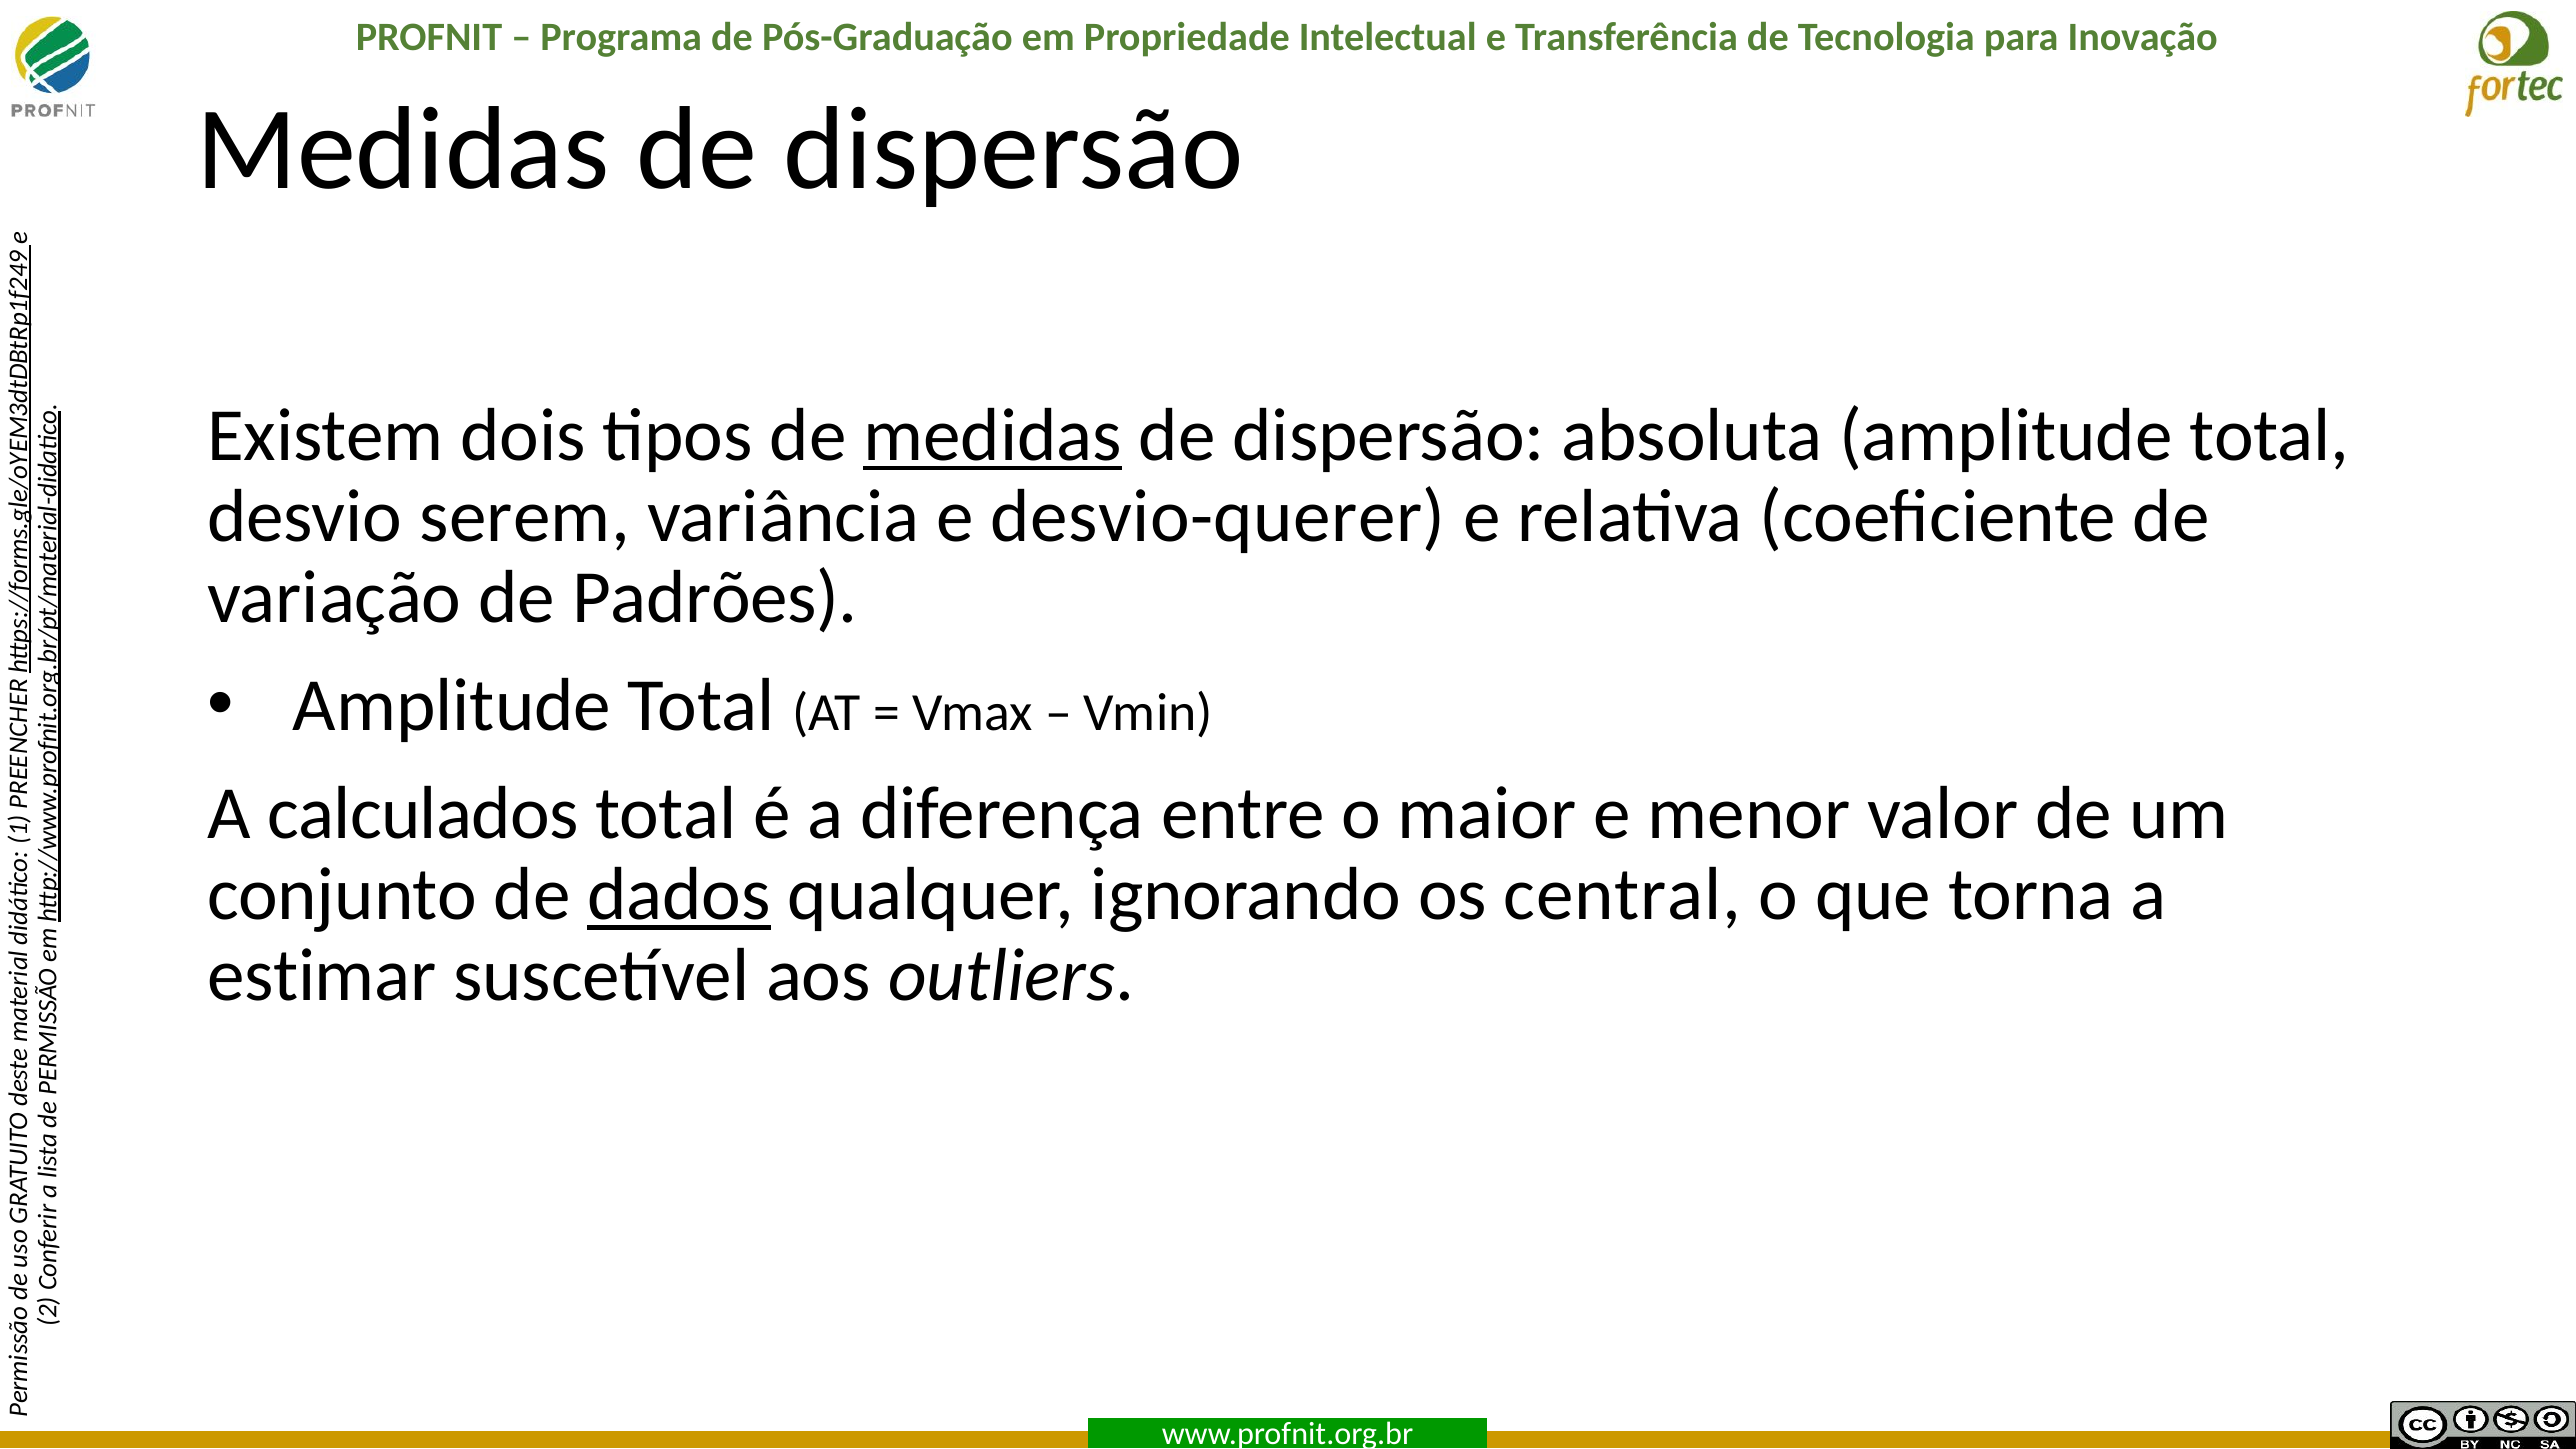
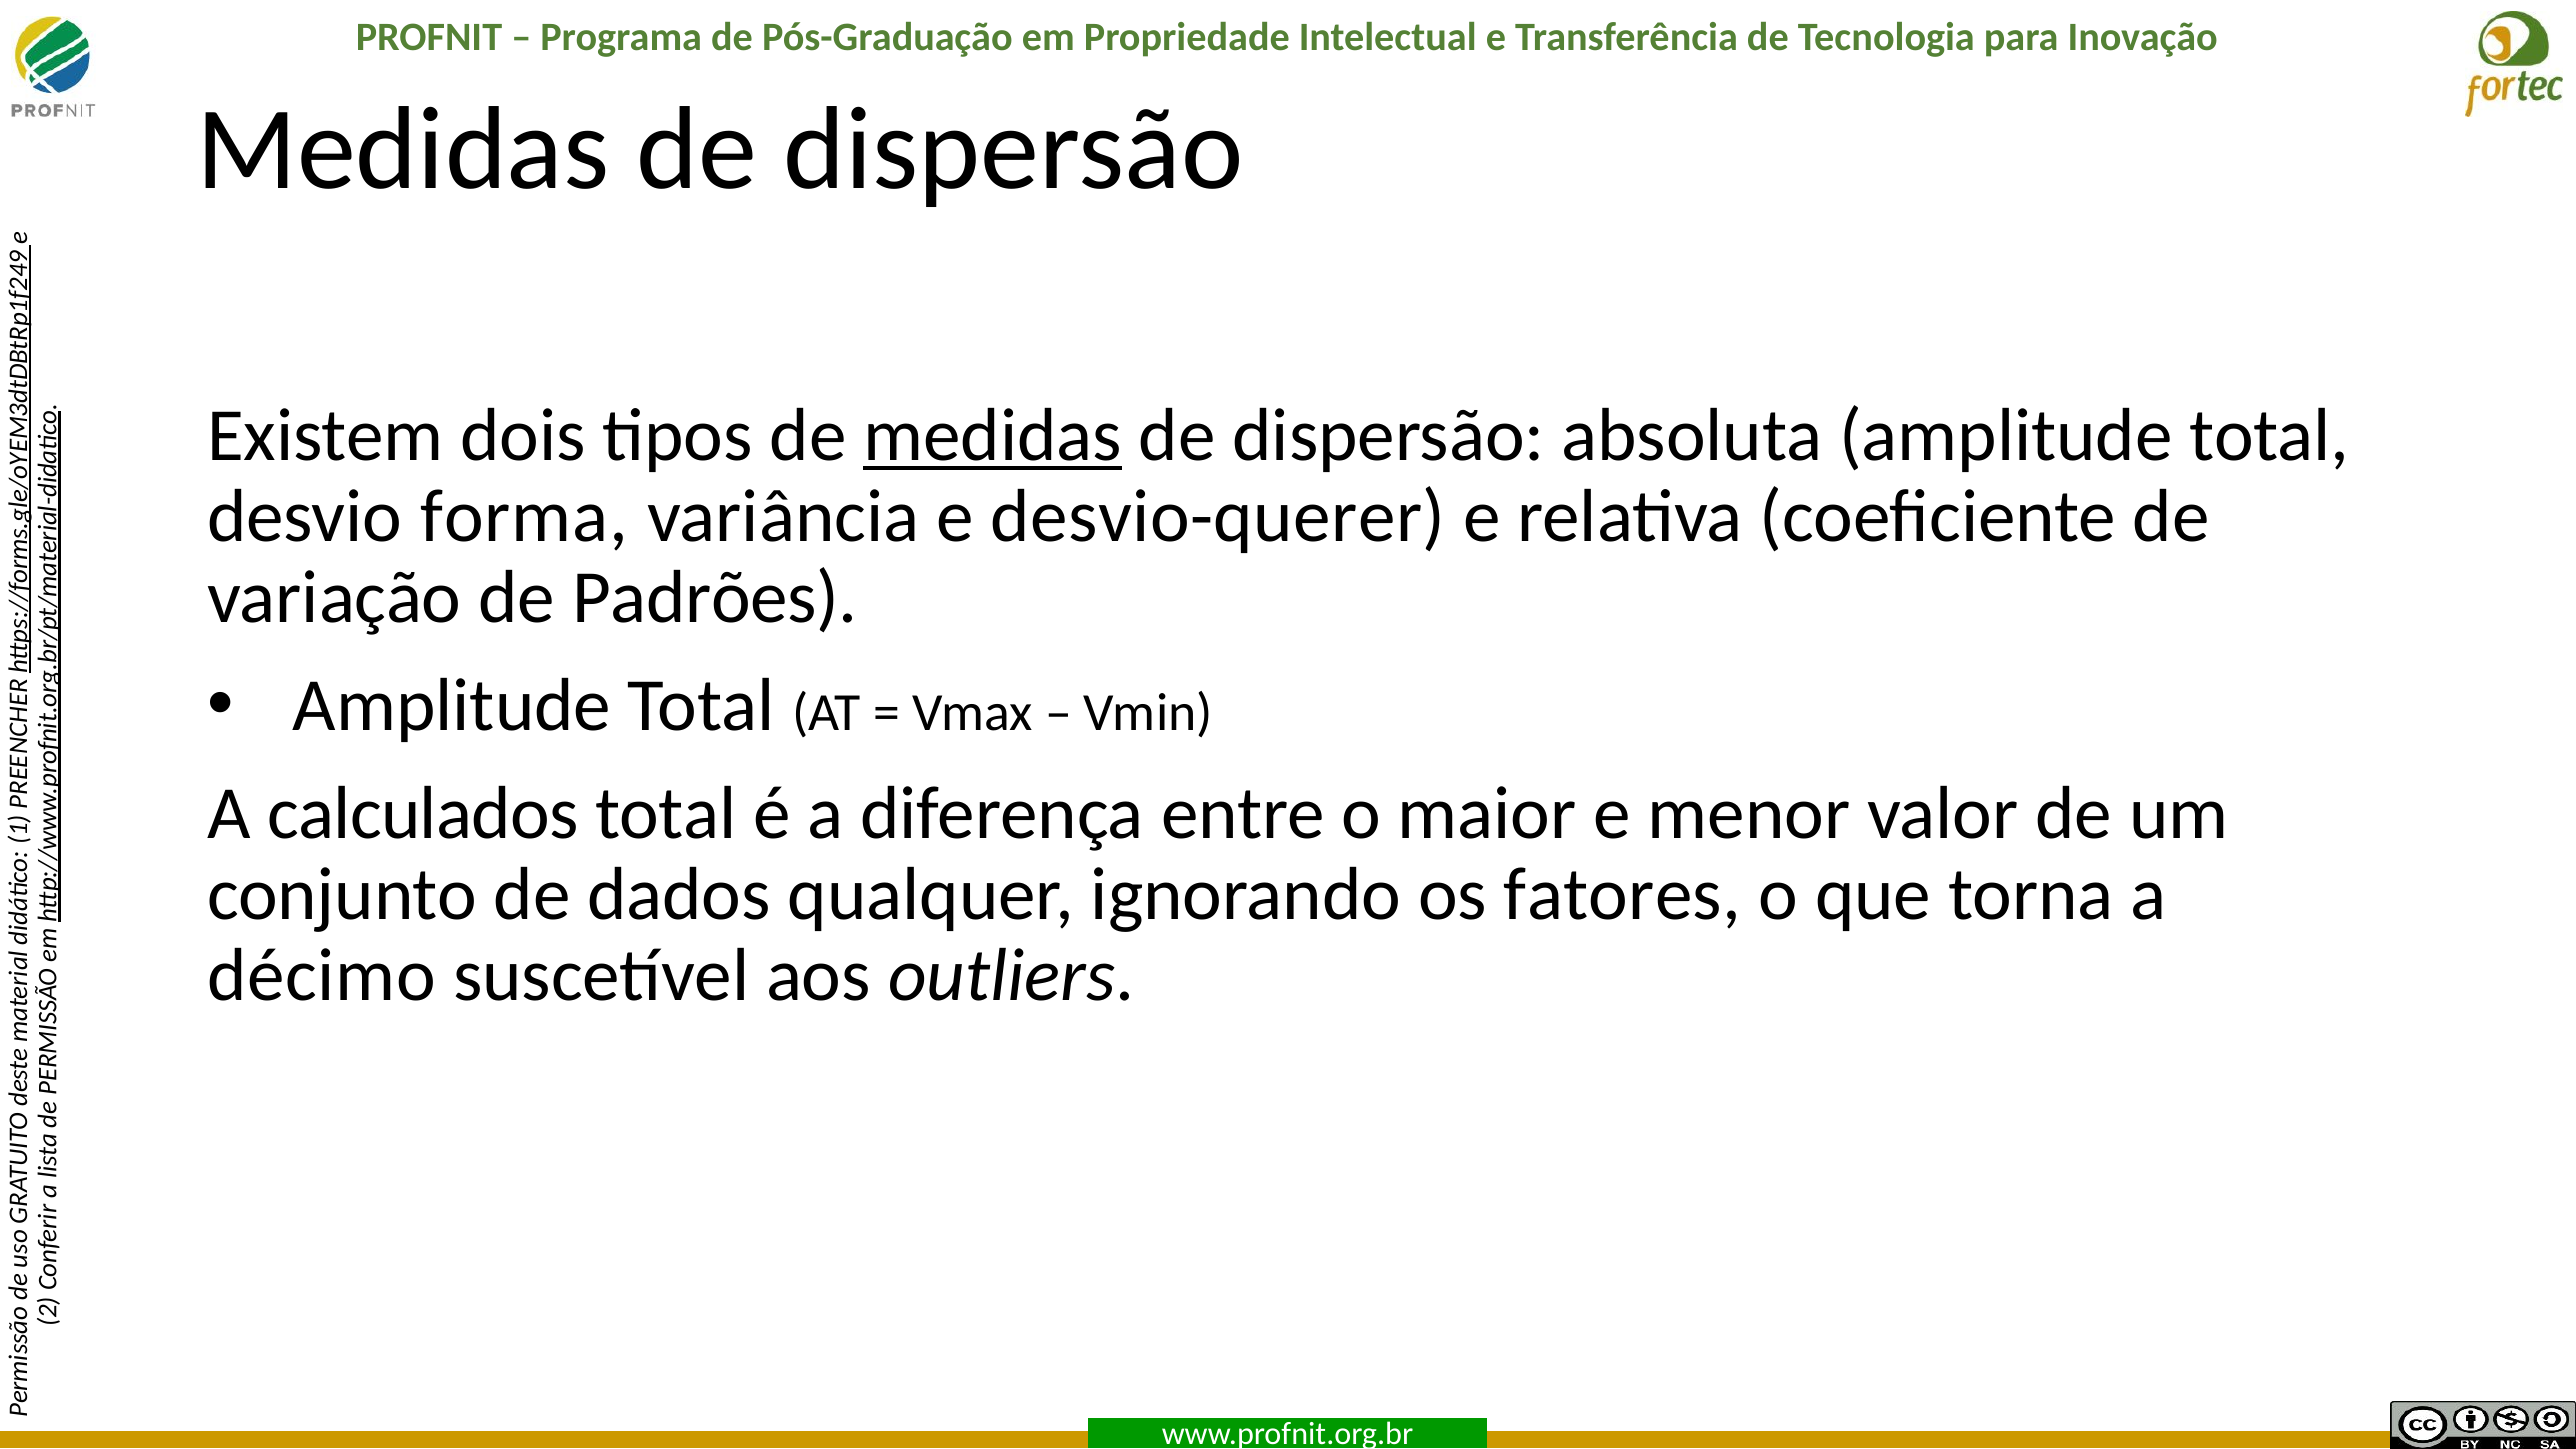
serem: serem -> forma (524, 517)
dados underline: present -> none (679, 895)
central: central -> fatores (1623, 895)
estimar: estimar -> décimo (321, 976)
